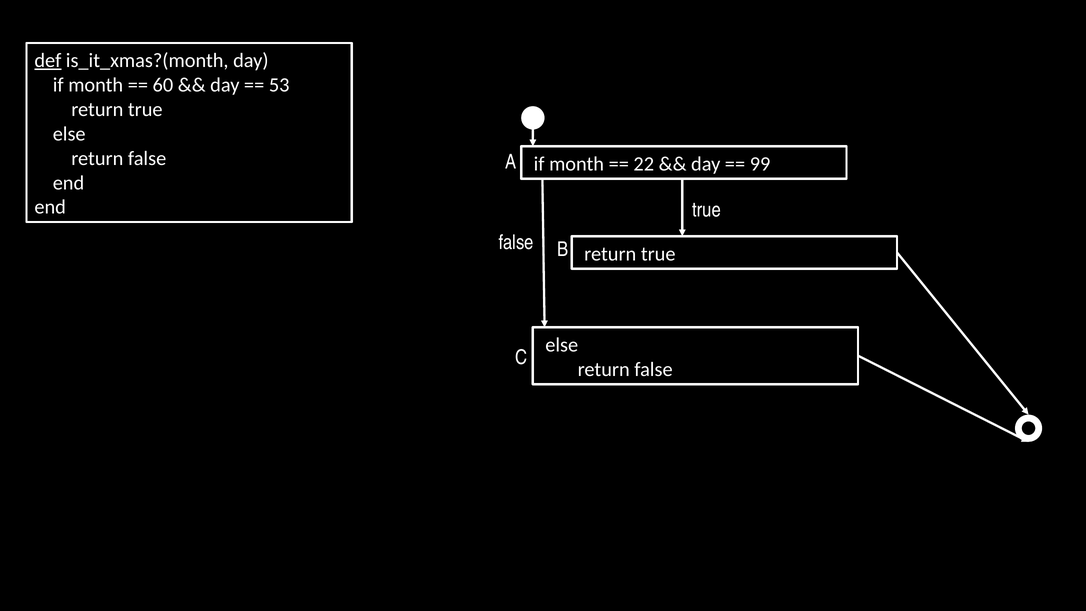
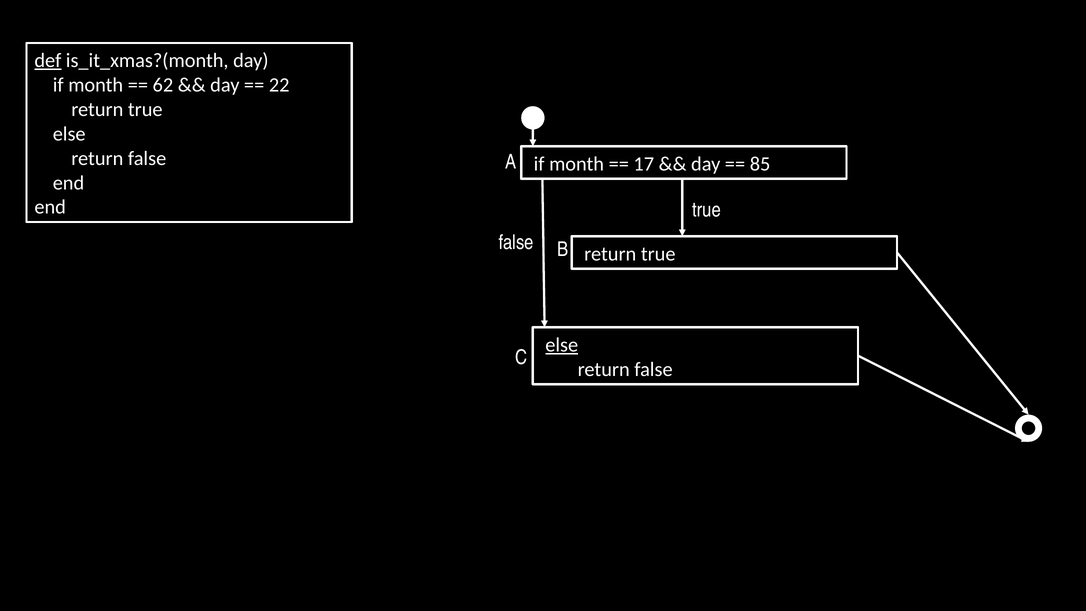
60: 60 -> 62 (163, 85)
53: 53 -> 22 (279, 85)
22: 22 -> 17 (644, 164)
99: 99 -> 85 (760, 164)
else underline: none -> present (562, 345)
